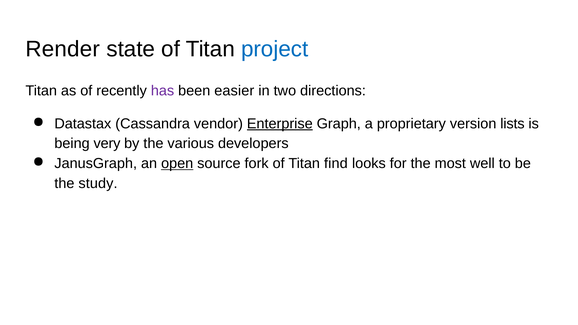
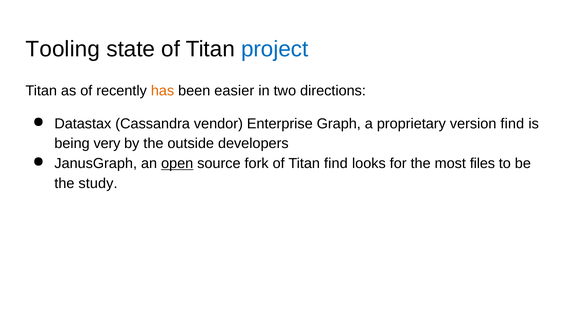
Render: Render -> Tooling (63, 49)
has colour: purple -> orange (163, 91)
Enterprise underline: present -> none (280, 124)
version lists: lists -> find (512, 124)
various: various -> outside (191, 144)
well: well -> files (482, 164)
